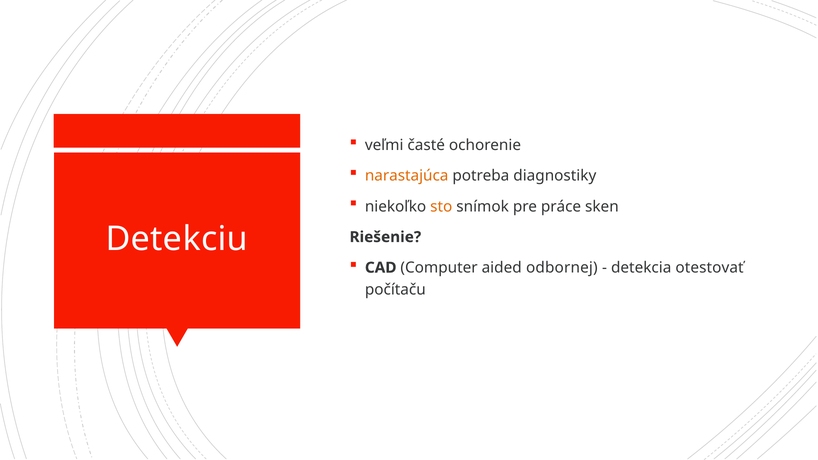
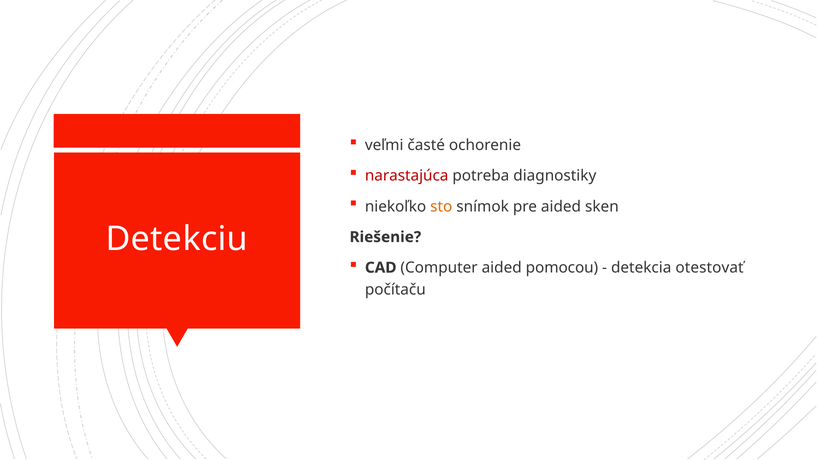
narastajúca colour: orange -> red (407, 176)
pre práce: práce -> aided (561, 207)
odbornej: odbornej -> pomocou (562, 268)
